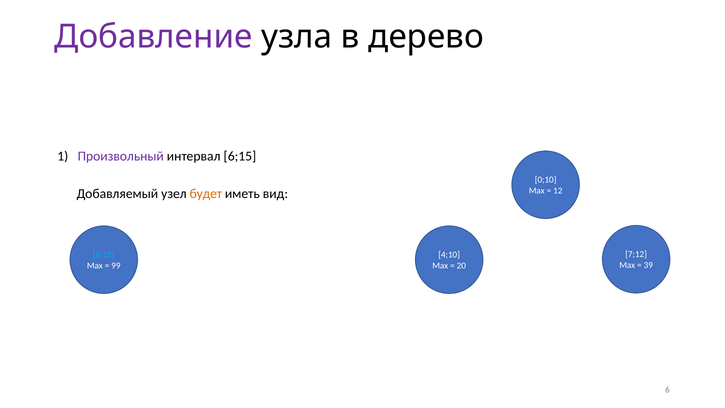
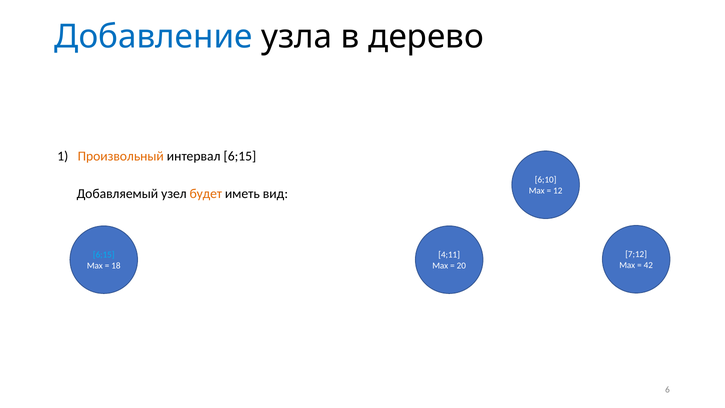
Добавление colour: purple -> blue (153, 37)
Произвольный colour: purple -> orange (121, 156)
0;10: 0;10 -> 6;10 (546, 180)
4;10: 4;10 -> 4;11 (449, 255)
39: 39 -> 42 (648, 265)
99: 99 -> 18 (116, 266)
